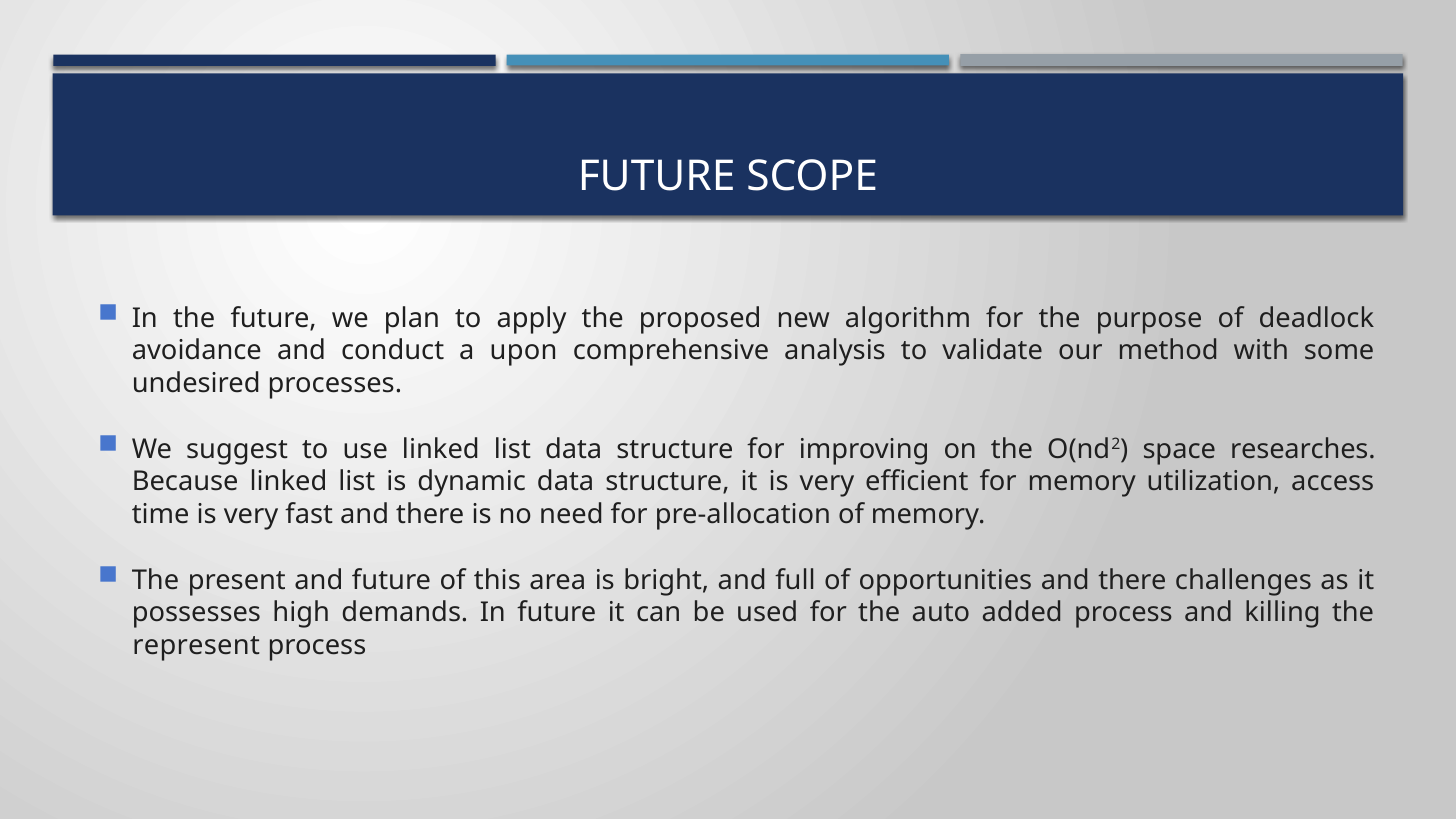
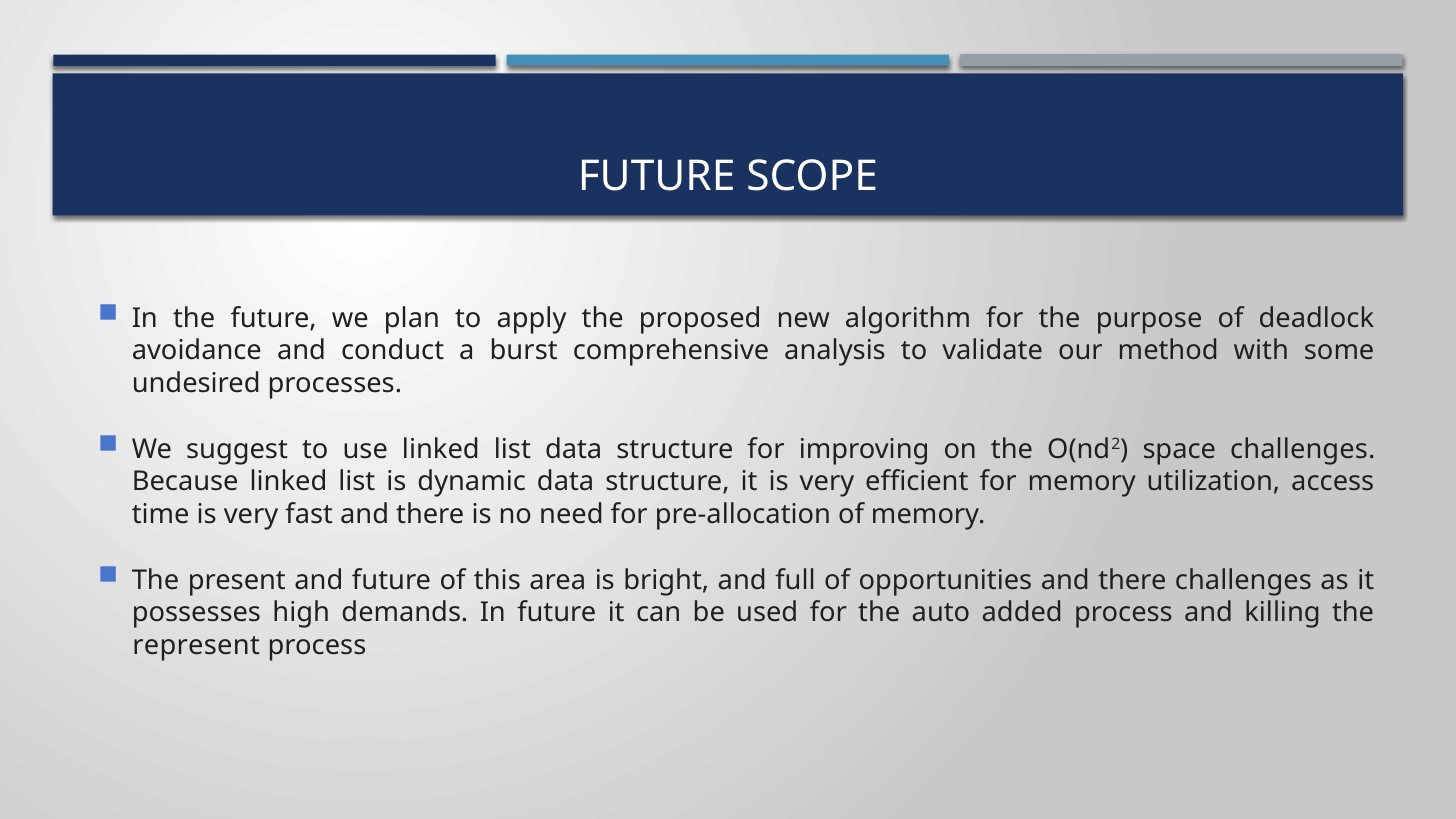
upon: upon -> burst (524, 351)
space researches: researches -> challenges (1303, 449)
